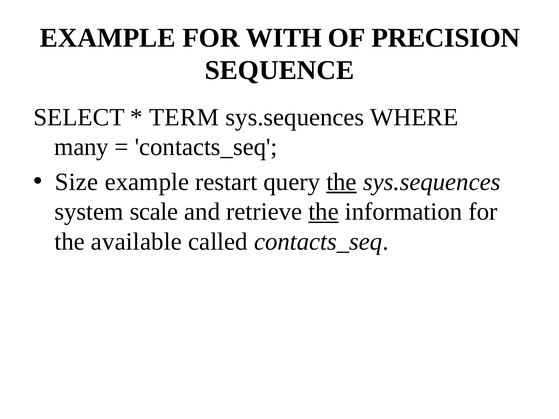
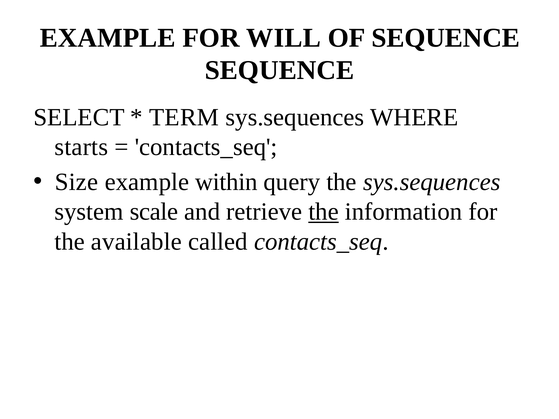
WITH: WITH -> WILL (284, 38)
OF PRECISION: PRECISION -> SEQUENCE (446, 38)
many: many -> starts (81, 147)
restart: restart -> within (226, 182)
the underline: present -> none (342, 182)
